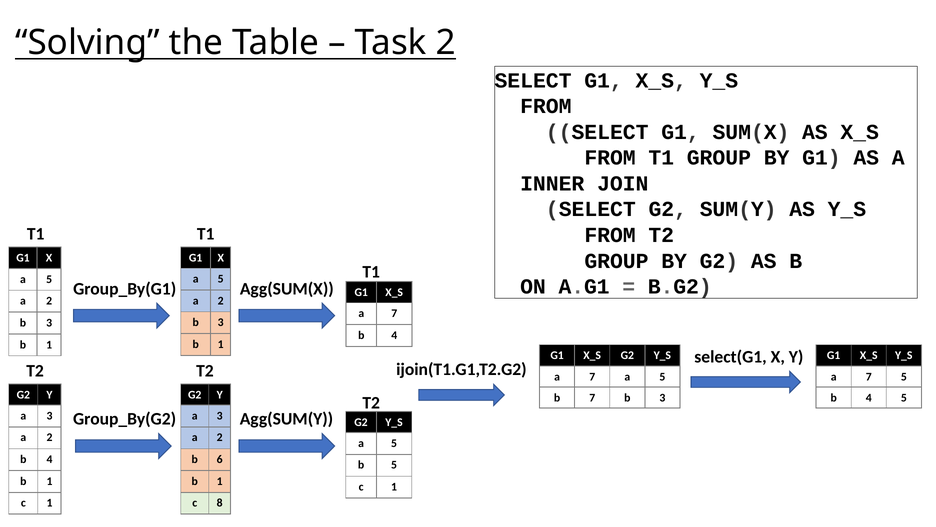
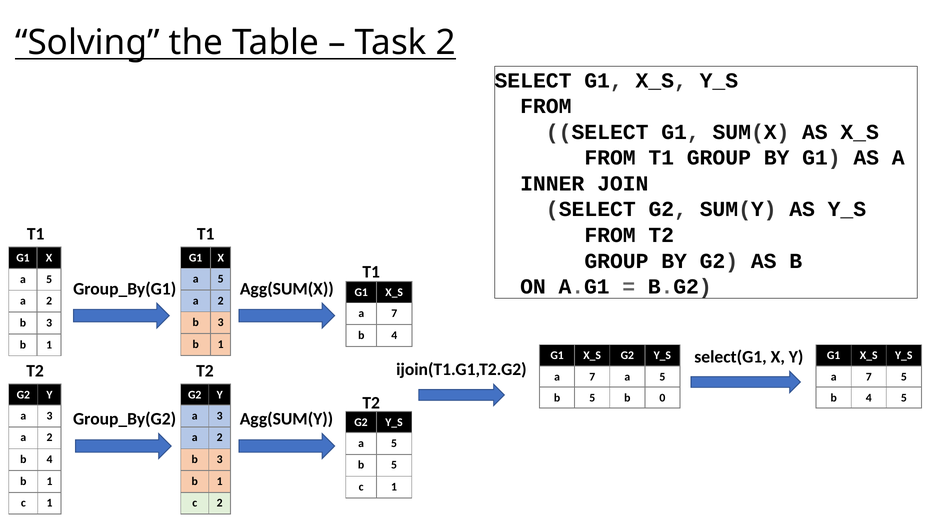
7: 7 -> 5 (592, 397)
3: 3 -> 0 (662, 397)
6: 6 -> 3 (220, 459)
c 8: 8 -> 2 (220, 503)
